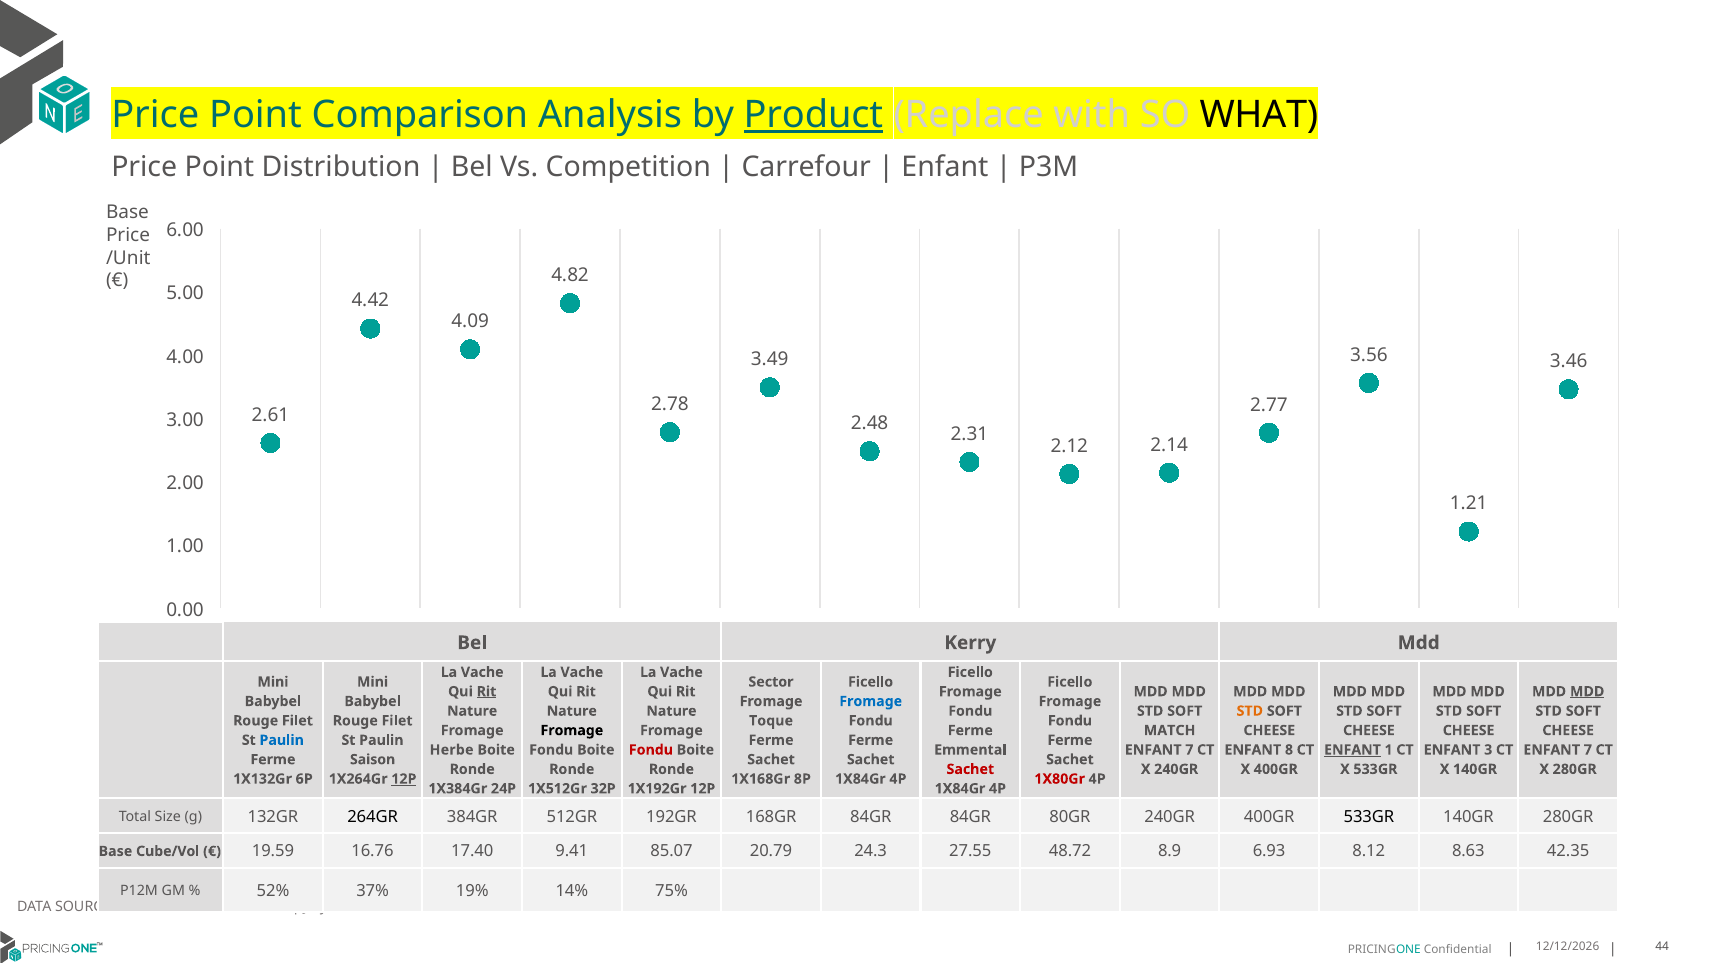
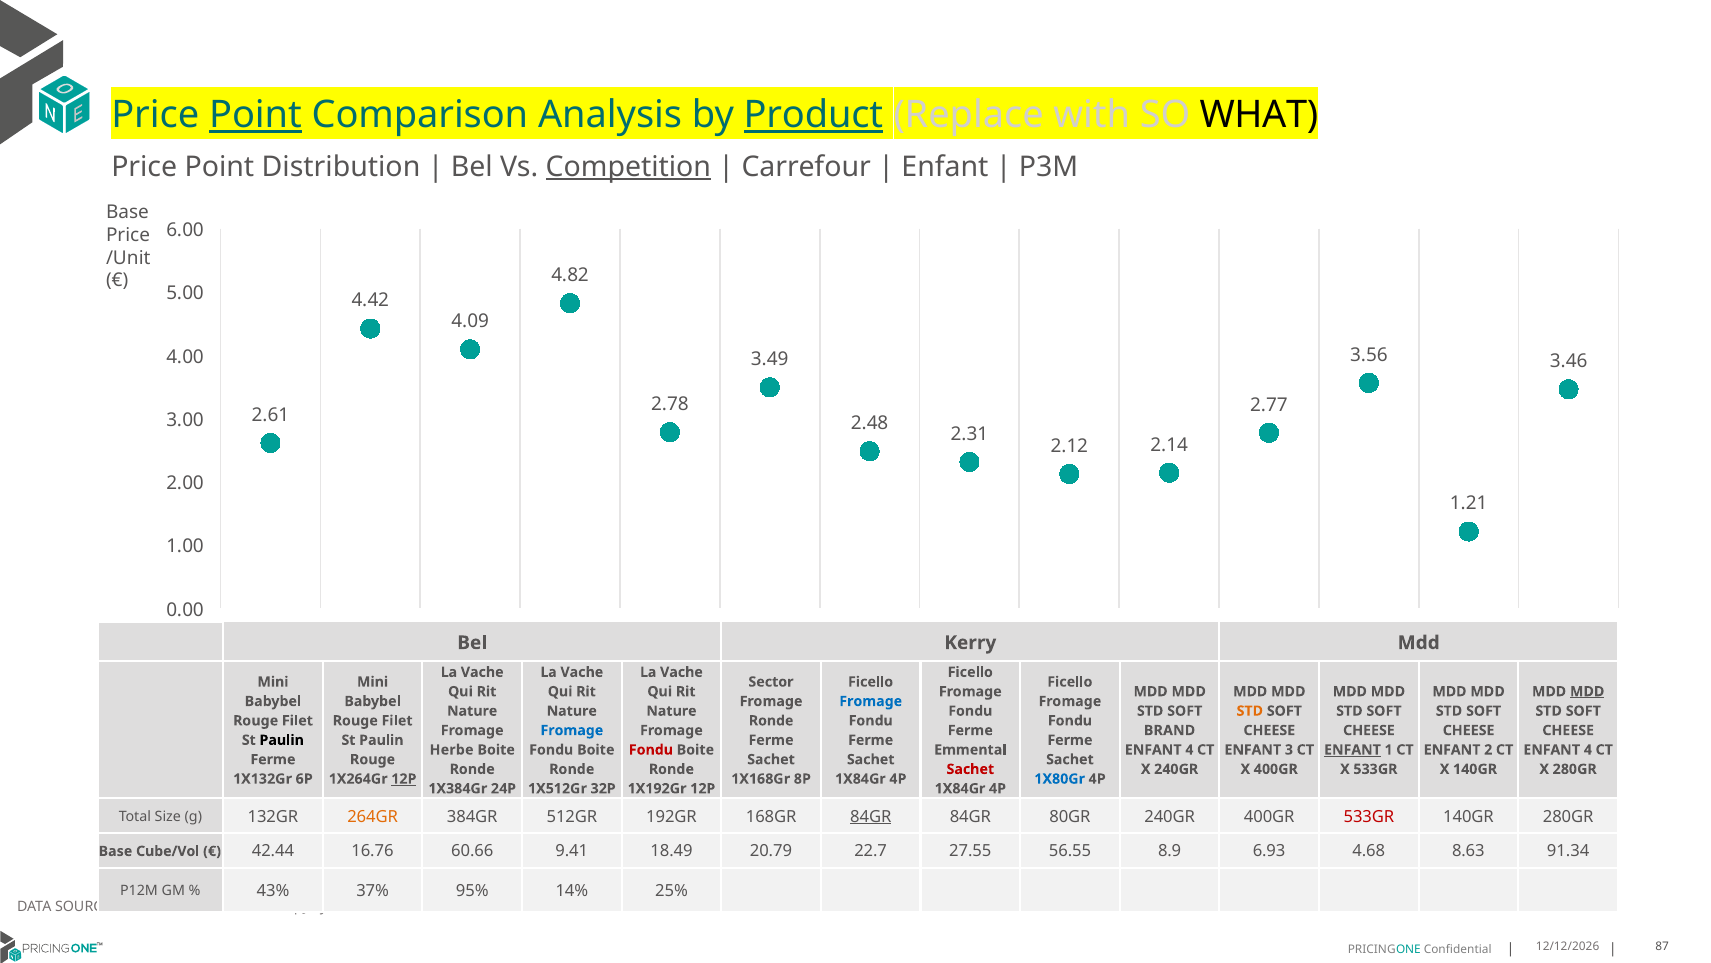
Point underline: none -> present (255, 115)
Competition underline: none -> present (628, 167)
Rit underline: present -> none (486, 691)
Toque: Toque -> Ronde (771, 720)
Fromage colour: black -> blue (572, 730)
MATCH: MATCH -> BRAND (1170, 730)
Paulin colour: blue -> black (282, 740)
7: 7 -> 4 (1189, 749)
8: 8 -> 3 (1289, 749)
3: 3 -> 2 (1488, 749)
7: 7 -> 4 (1588, 749)
Saison: Saison -> Rouge (373, 759)
1X80Gr colour: red -> blue (1060, 779)
264GR colour: black -> orange (373, 816)
84GR underline: none -> present (871, 816)
533GR colour: black -> red (1369, 816)
19.59: 19.59 -> 42.44 (273, 851)
17.40: 17.40 -> 60.66 (472, 851)
85.07: 85.07 -> 18.49 (671, 851)
24.3: 24.3 -> 22.7 (871, 851)
48.72: 48.72 -> 56.55 (1070, 851)
8.12: 8.12 -> 4.68 (1369, 851)
42.35: 42.35 -> 91.34 (1568, 851)
52%: 52% -> 43% (273, 891)
19%: 19% -> 95% (472, 891)
75%: 75% -> 25% (672, 891)
44: 44 -> 87 (1662, 946)
